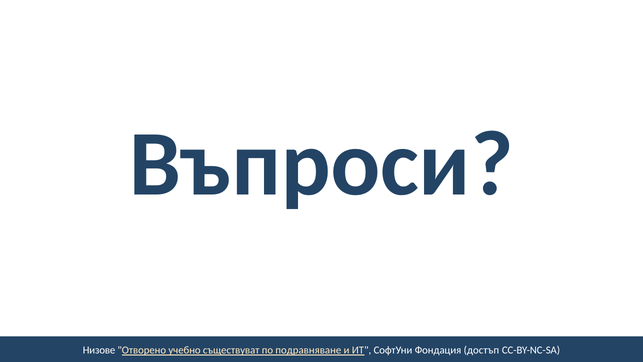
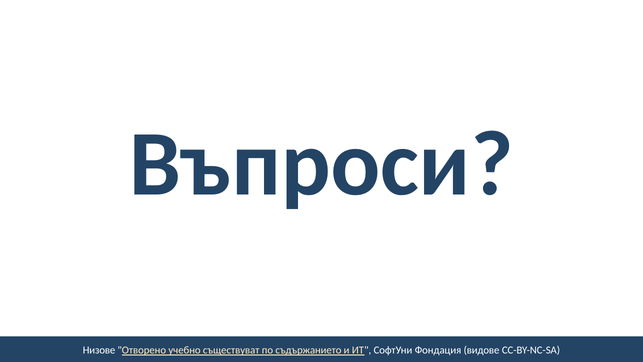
подравняване: подравняване -> съдържанието (308, 350)
достъп: достъп -> видове (481, 350)
